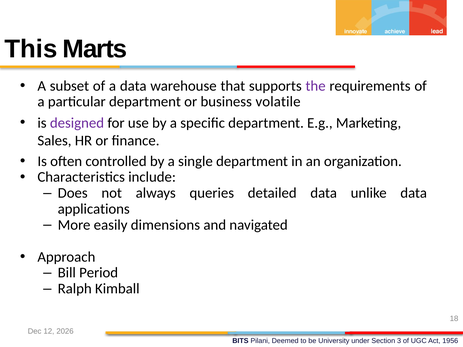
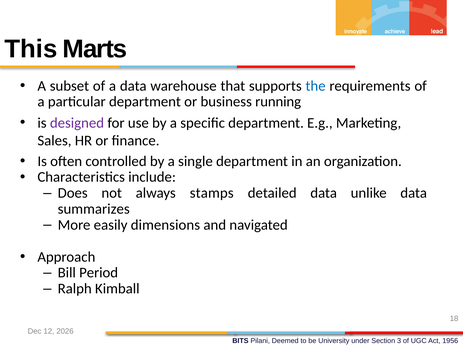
the colour: purple -> blue (316, 86)
volatile: volatile -> running (278, 102)
queries: queries -> stamps (212, 193)
applications: applications -> summarizes (94, 209)
